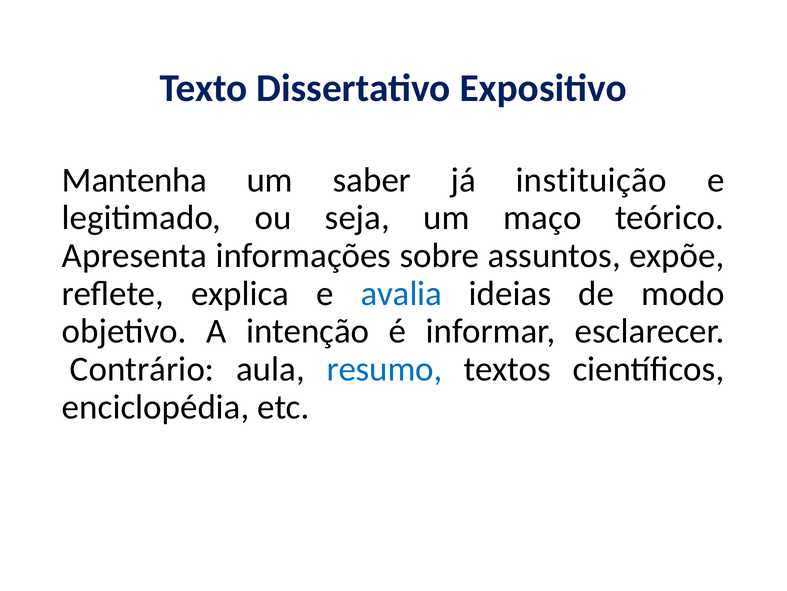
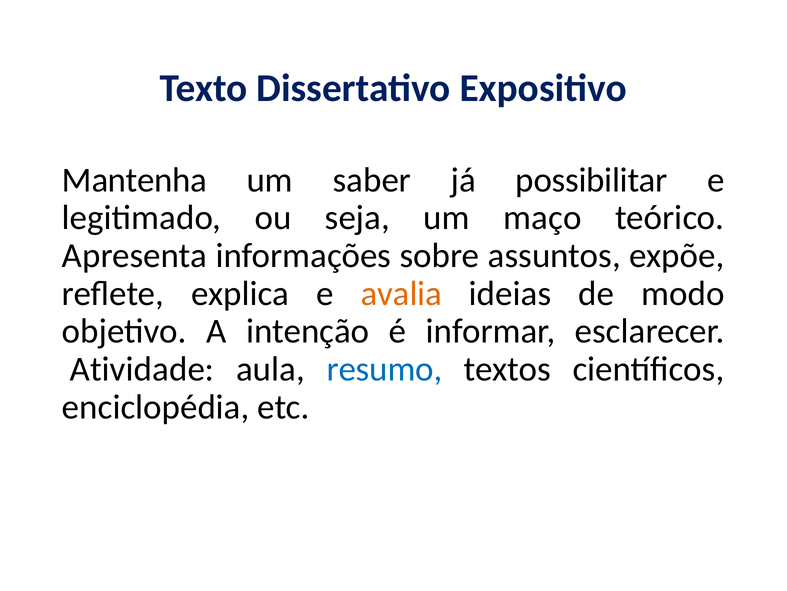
instituição: instituição -> possibilitar (592, 180)
avalia colour: blue -> orange (401, 293)
Contrário: Contrário -> Atividade (142, 369)
